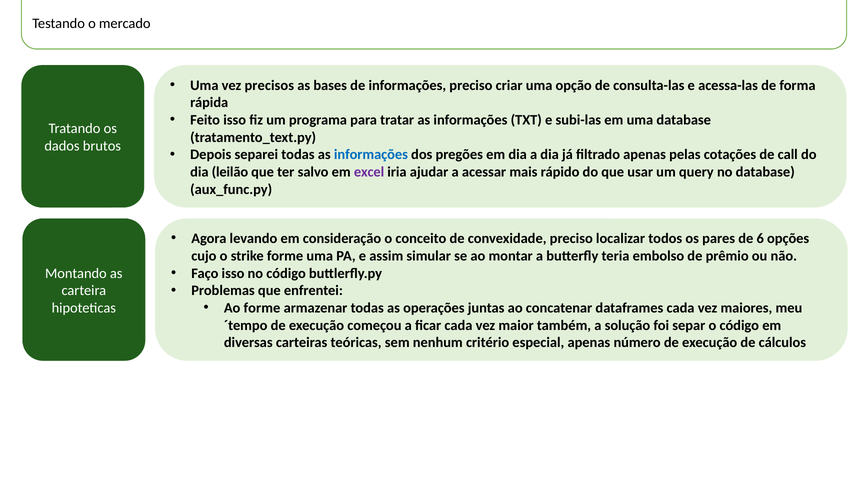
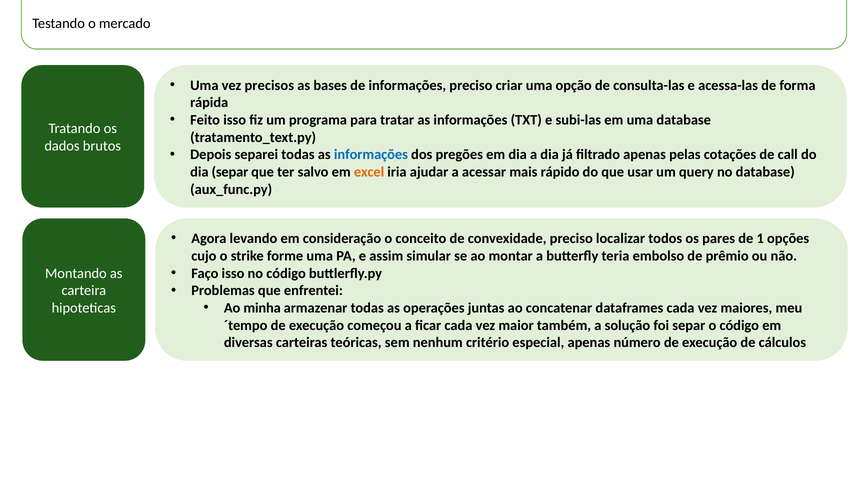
dia leilão: leilão -> separ (230, 172)
excel colour: purple -> orange (369, 172)
6: 6 -> 1 (760, 239)
Ao forme: forme -> minha (262, 308)
